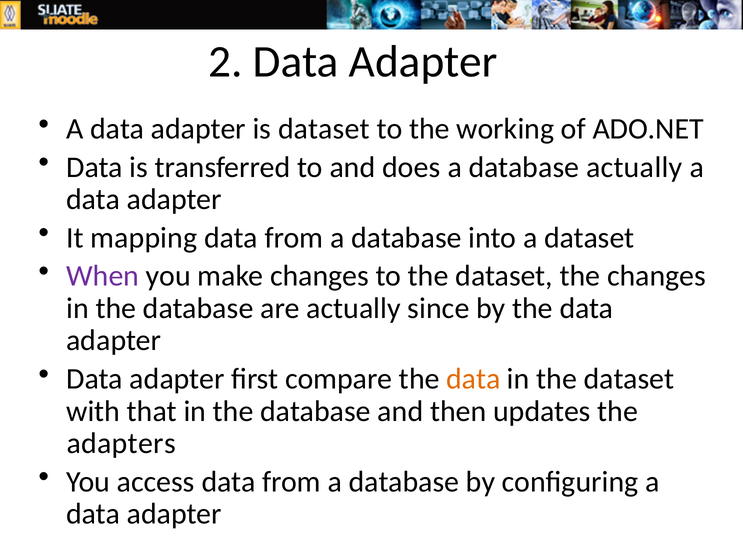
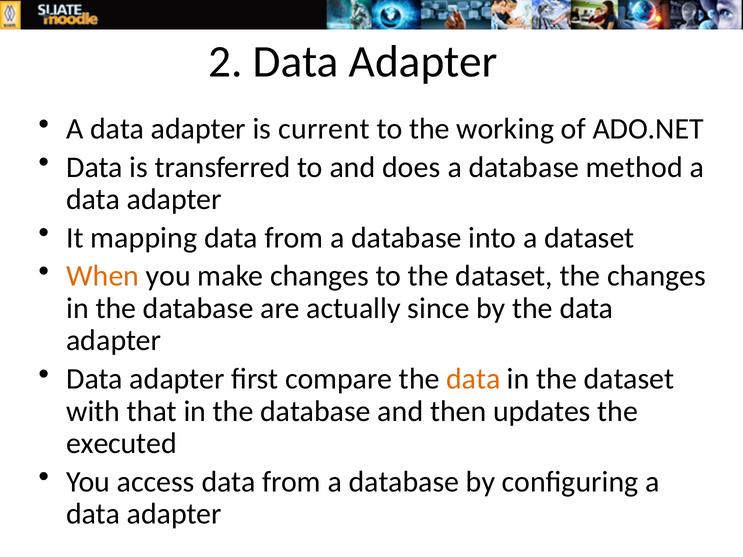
is dataset: dataset -> current (324, 129)
database actually: actually -> method (634, 167)
When colour: purple -> orange (103, 276)
adapters: adapters -> executed (122, 444)
